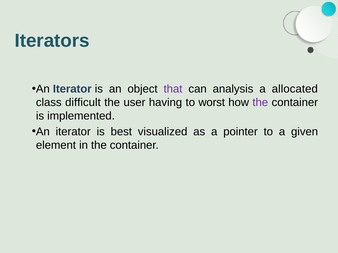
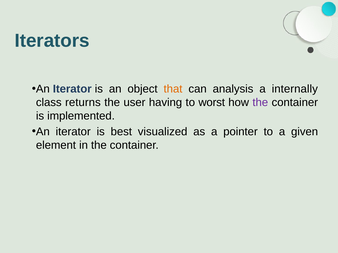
that colour: purple -> orange (173, 89)
allocated: allocated -> internally (295, 89)
difficult: difficult -> returns (83, 103)
